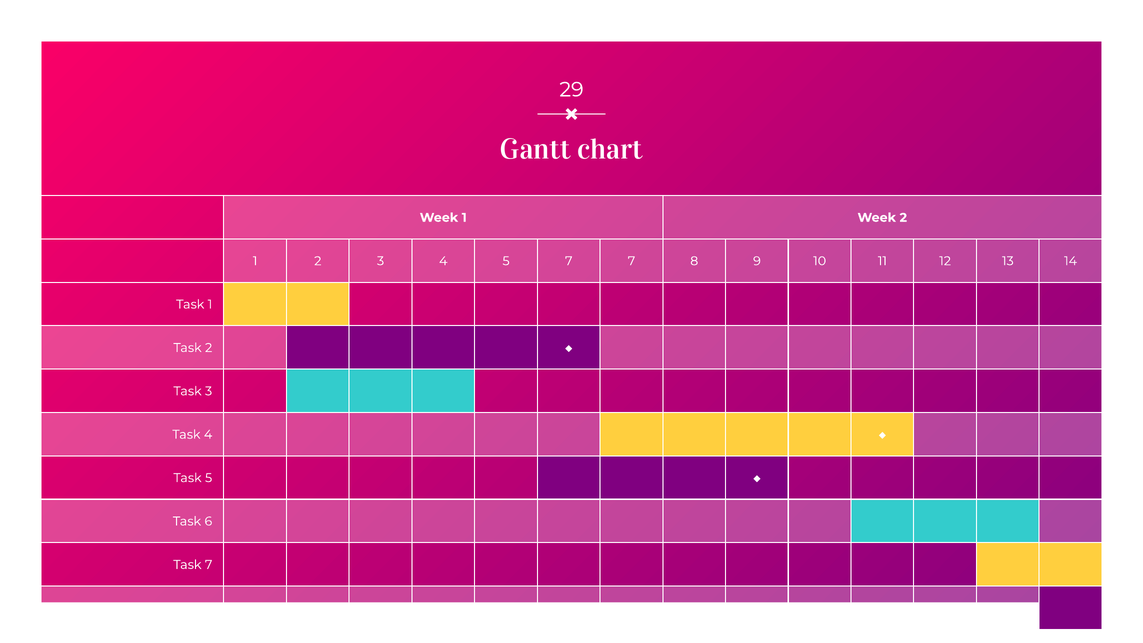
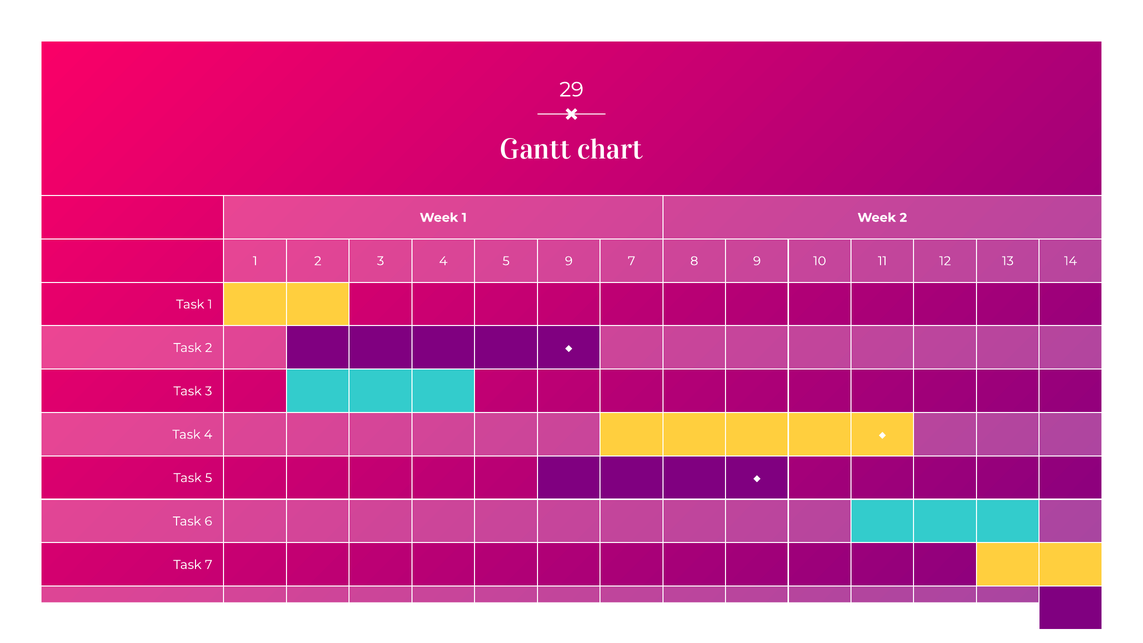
5 7: 7 -> 9 (569, 261)
